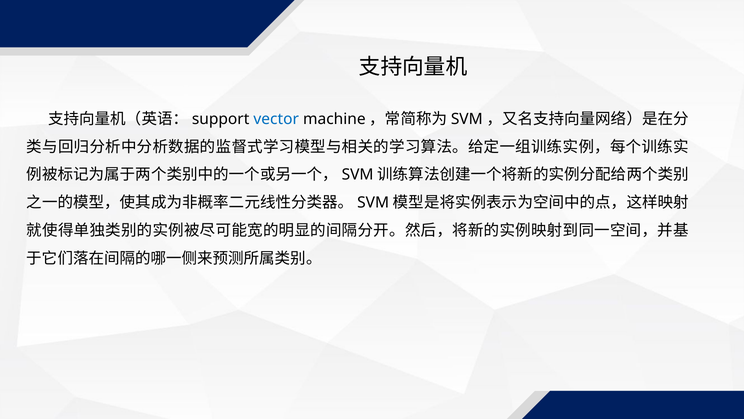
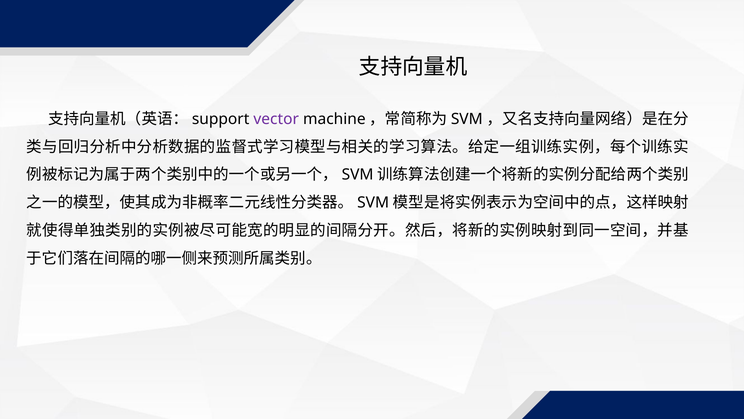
vector colour: blue -> purple (276, 119)
